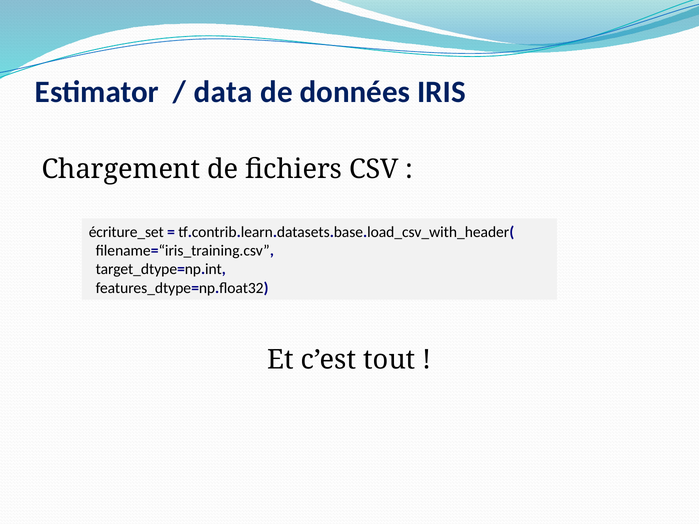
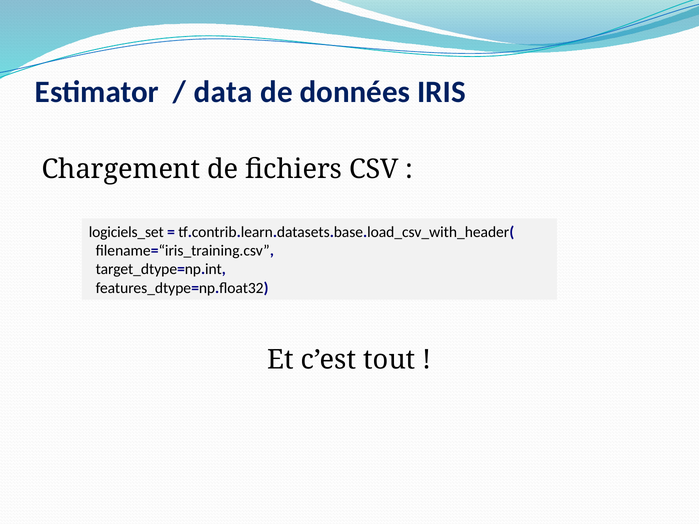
écriture_set: écriture_set -> logiciels_set (126, 232)
